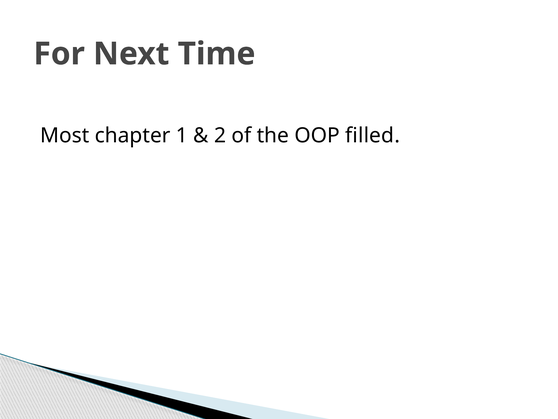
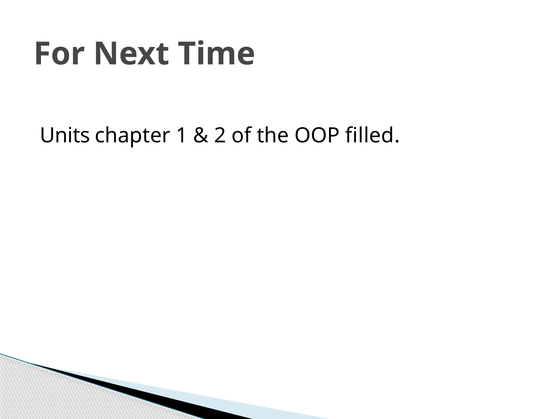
Most: Most -> Units (65, 135)
